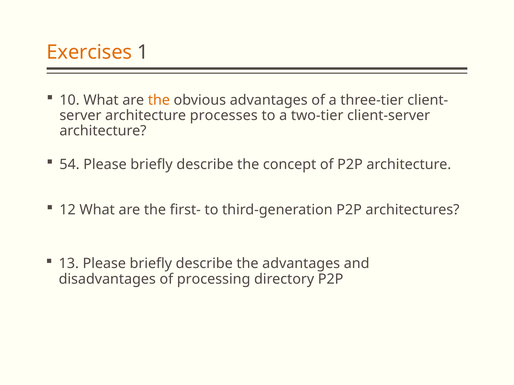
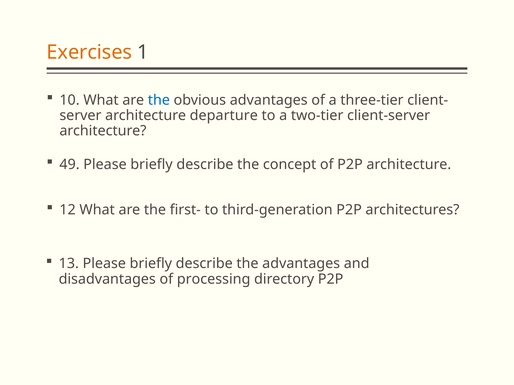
the colour: orange -> blue (159, 100)
processes: processes -> departure (224, 116)
54: 54 -> 49 (70, 165)
